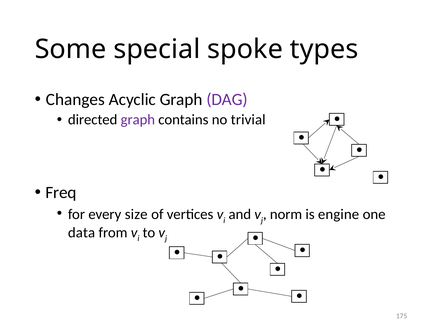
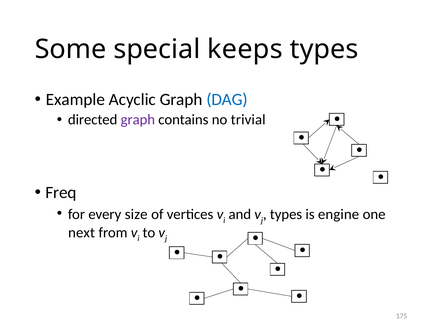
spoke: spoke -> keeps (245, 50)
Changes: Changes -> Example (75, 100)
DAG colour: purple -> blue (227, 100)
norm: norm -> types (286, 215)
data: data -> next (82, 233)
